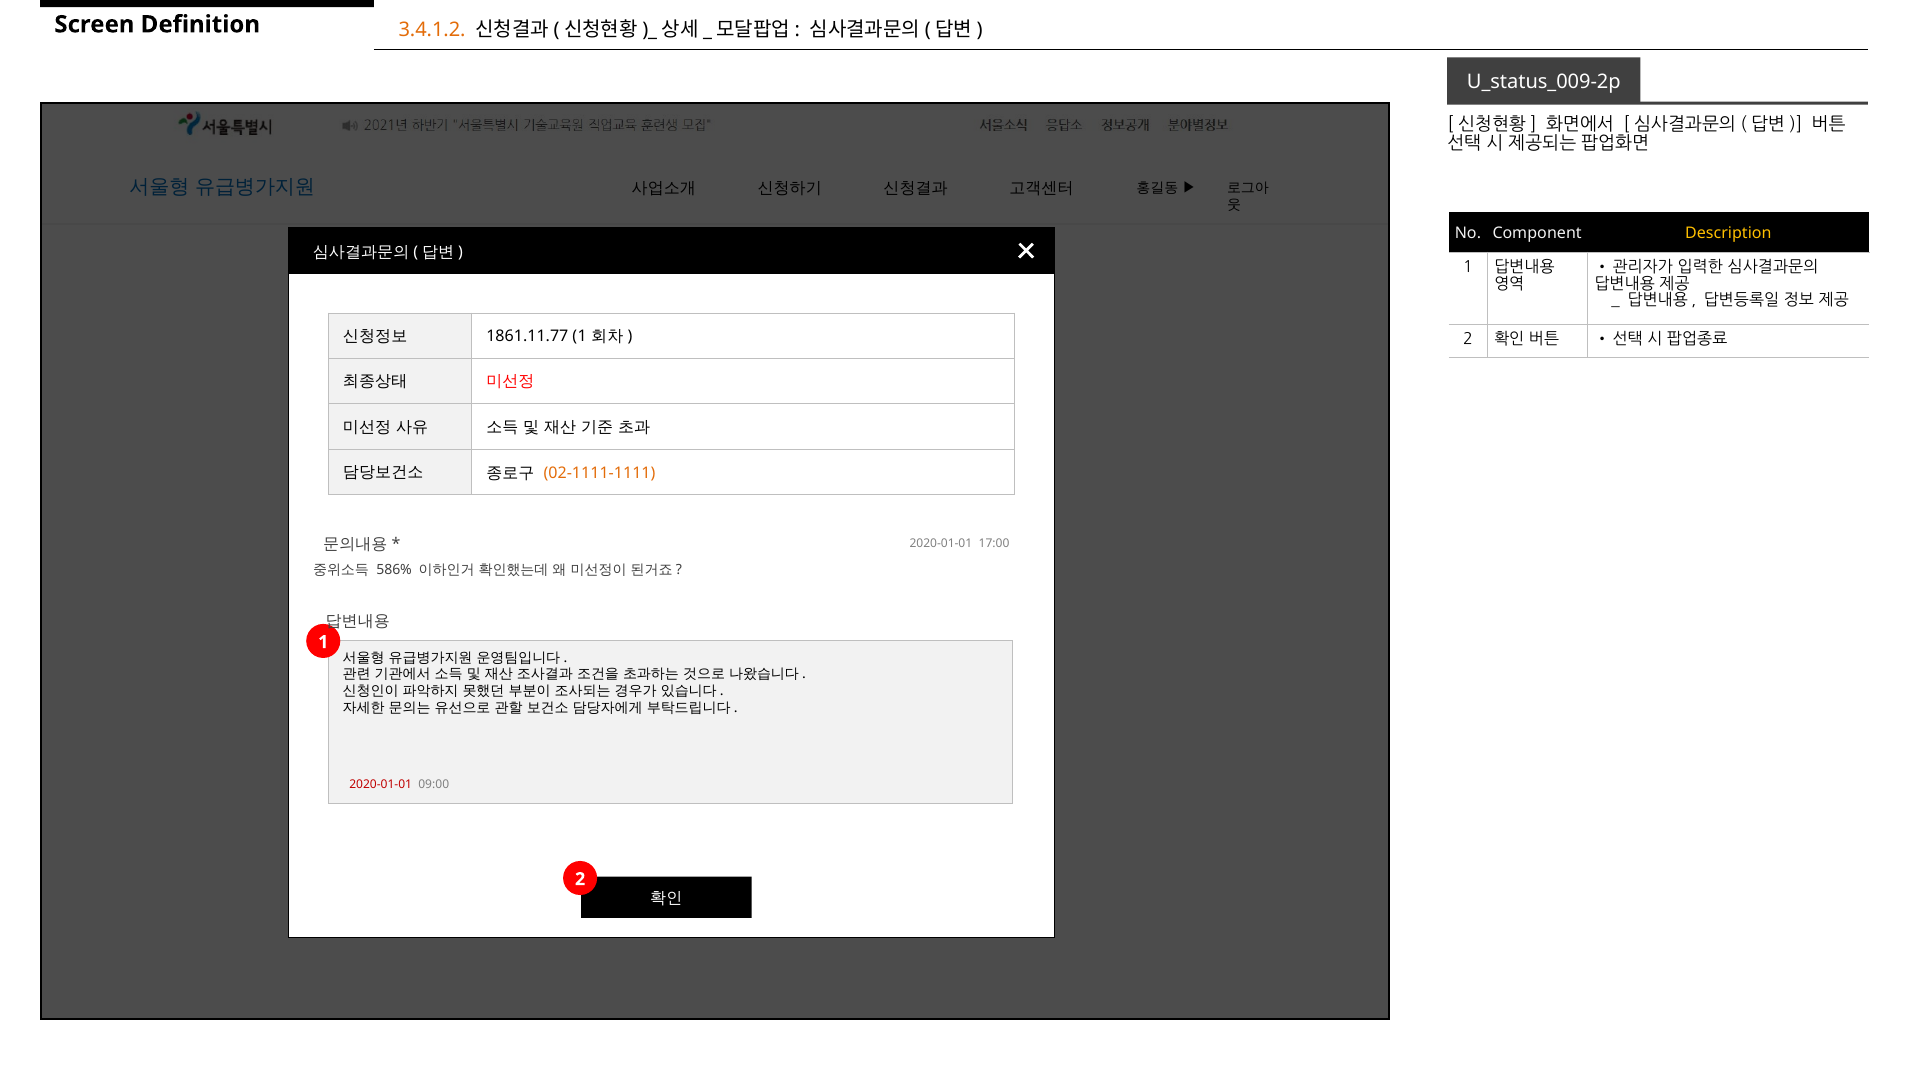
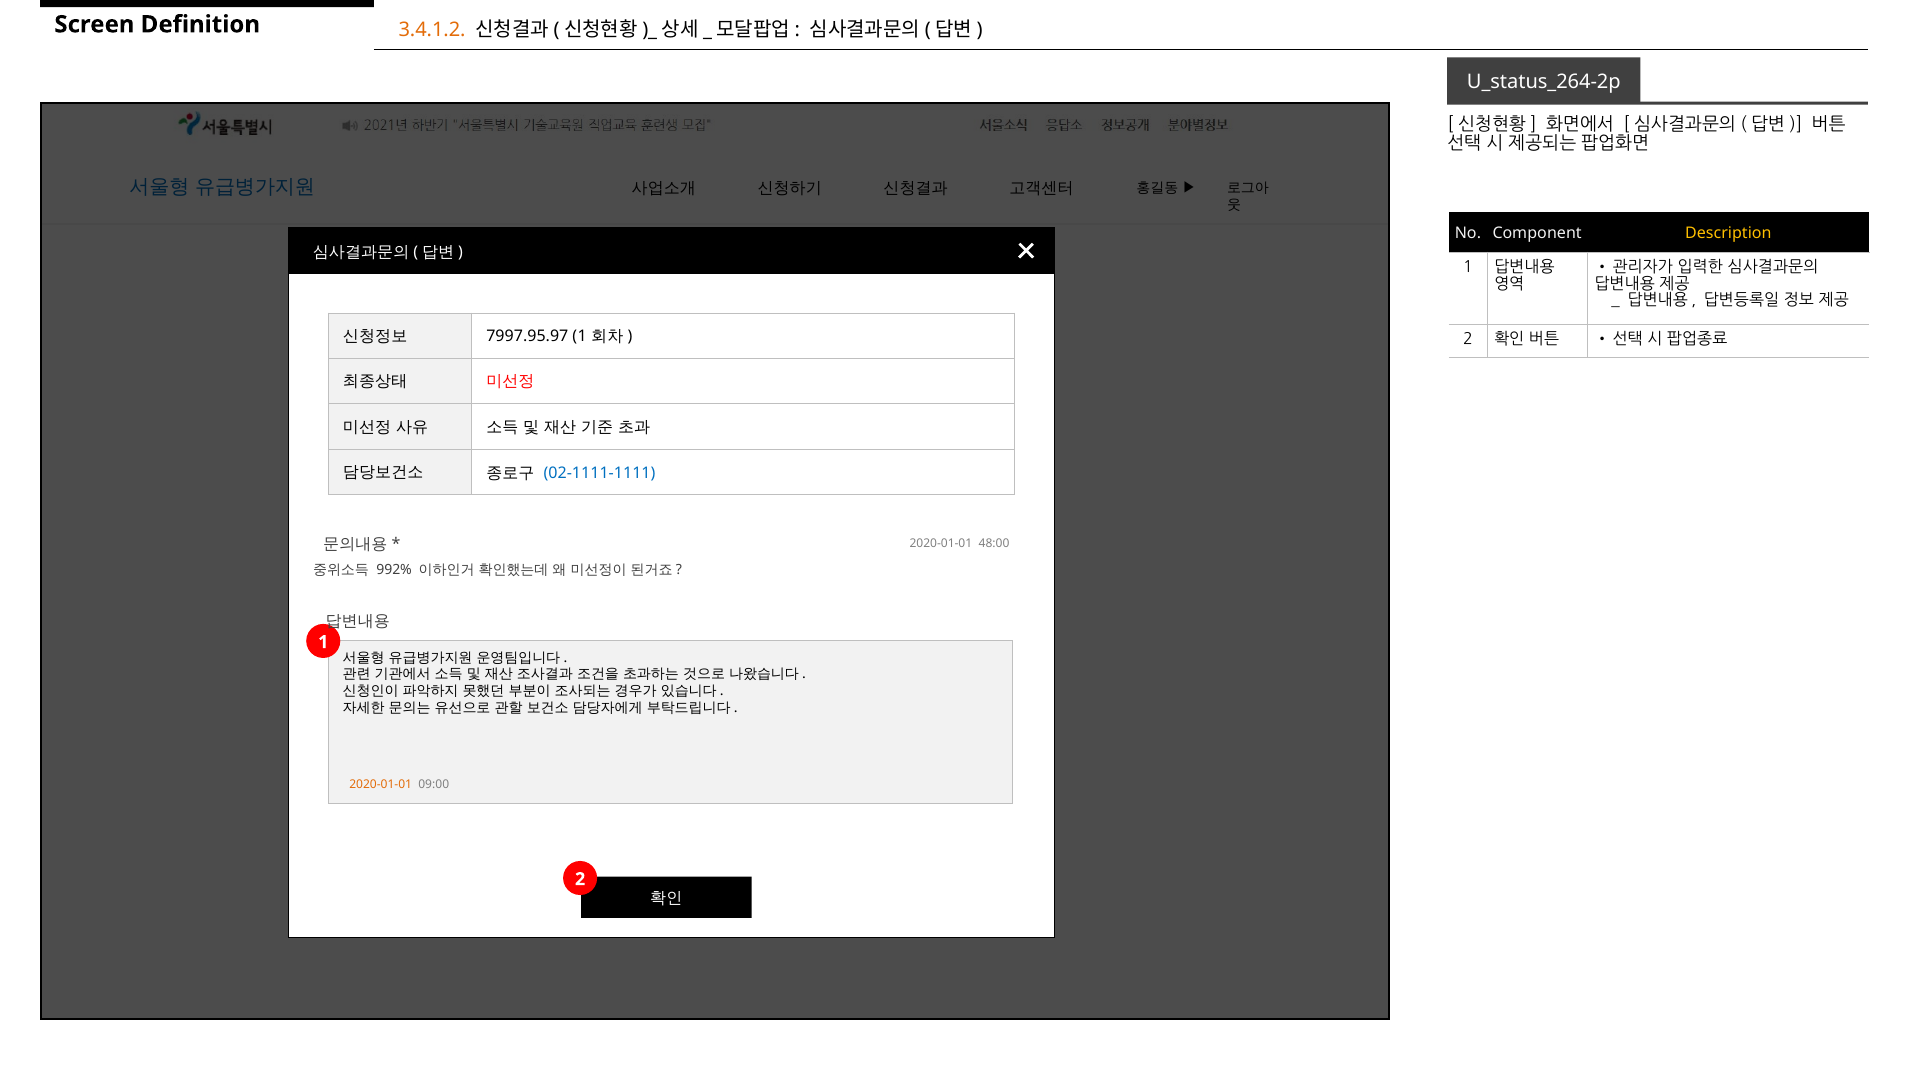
U_status_009-2p: U_status_009-2p -> U_status_264-2p (1544, 82)
1861.11.77: 1861.11.77 -> 7997.95.97 (527, 337)
02-1111-1111 colour: orange -> blue (600, 473)
17:00: 17:00 -> 48:00 (994, 543)
586%: 586% -> 992% (394, 570)
2020-01-01 colour: red -> orange (381, 784)
